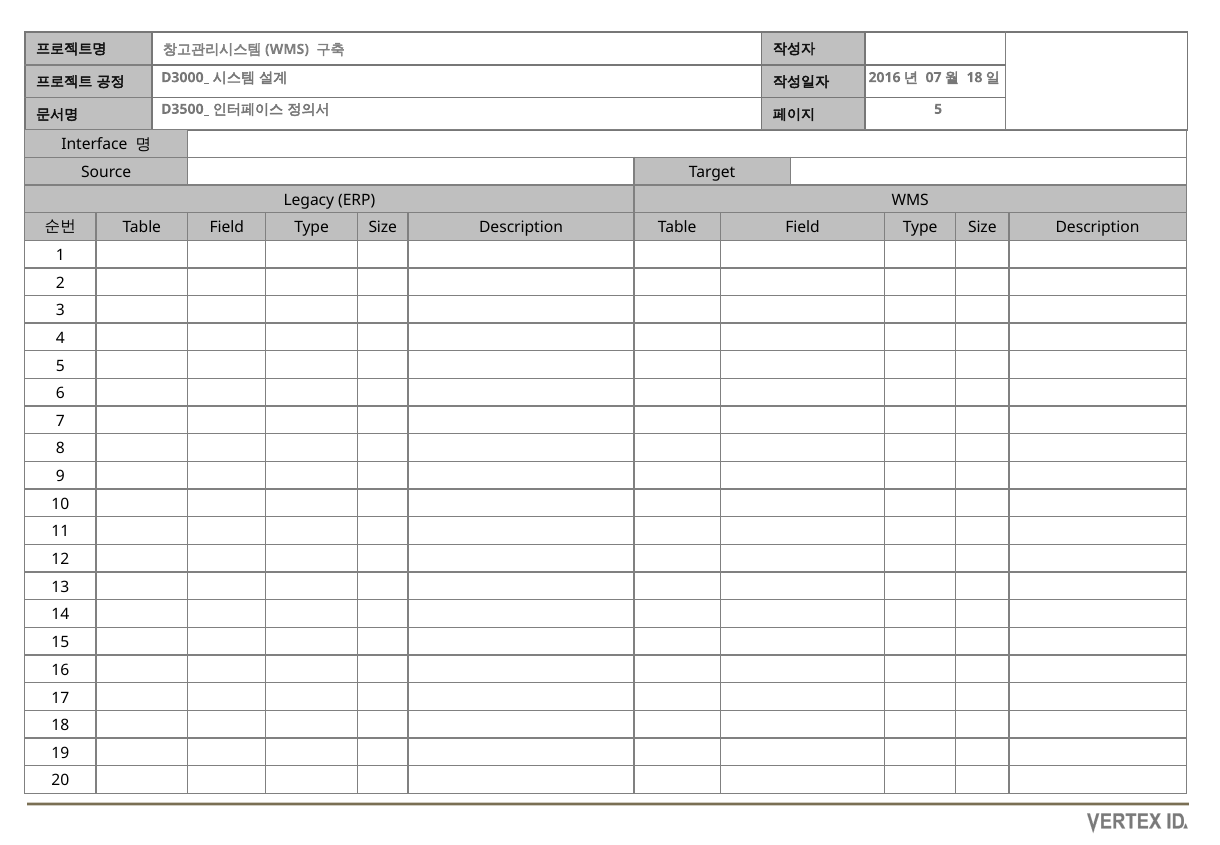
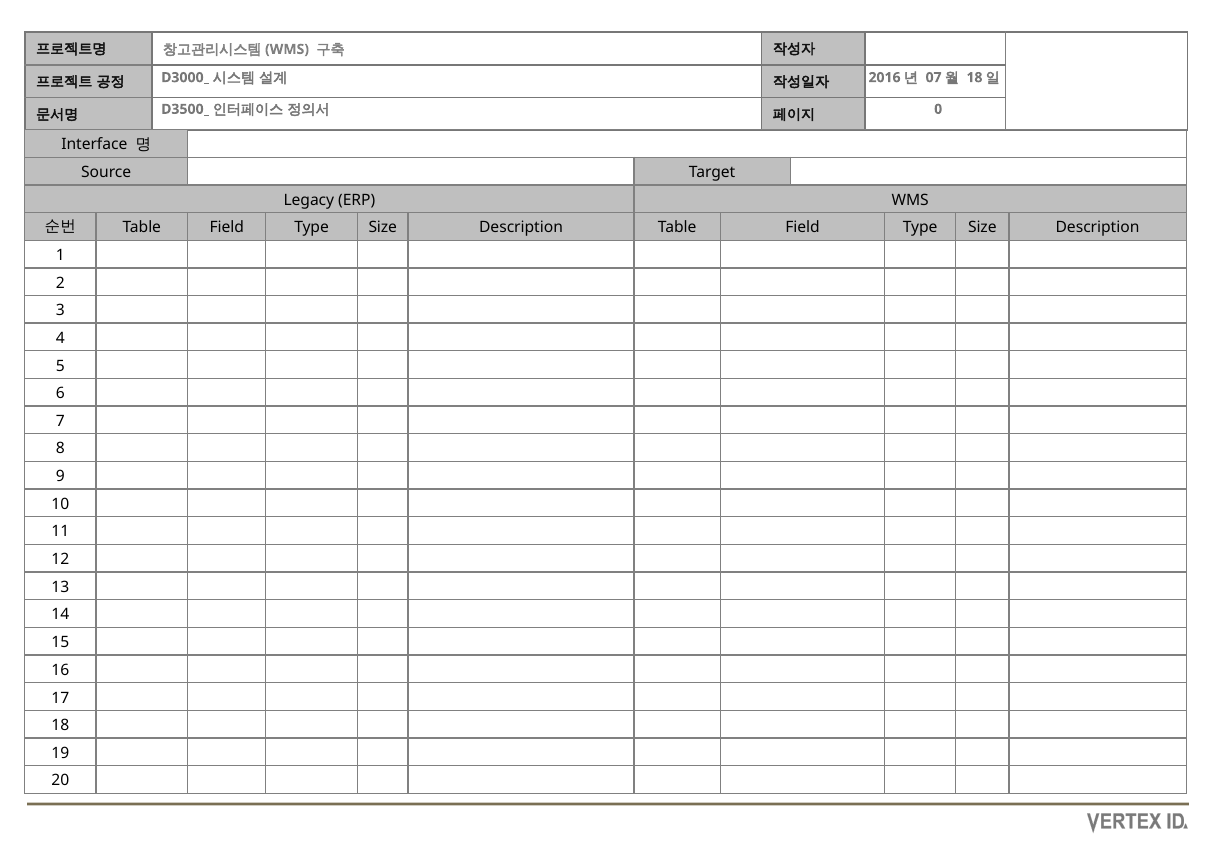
5: 5 -> 0 (938, 109)
